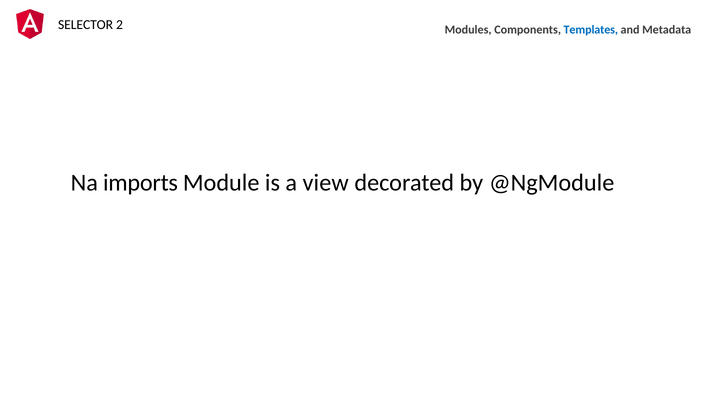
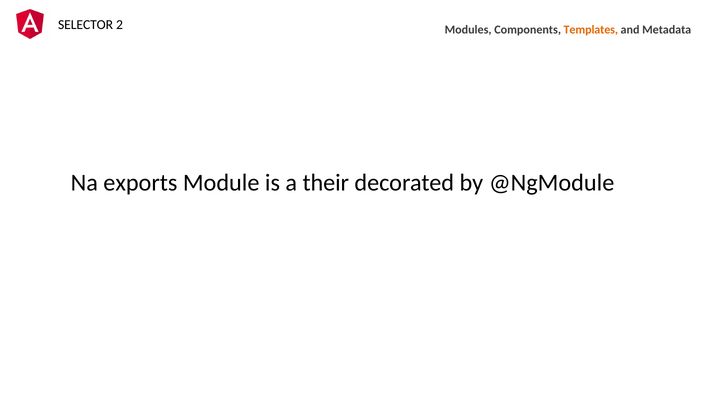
Templates colour: blue -> orange (591, 30)
imports: imports -> exports (140, 182)
view: view -> their (326, 182)
